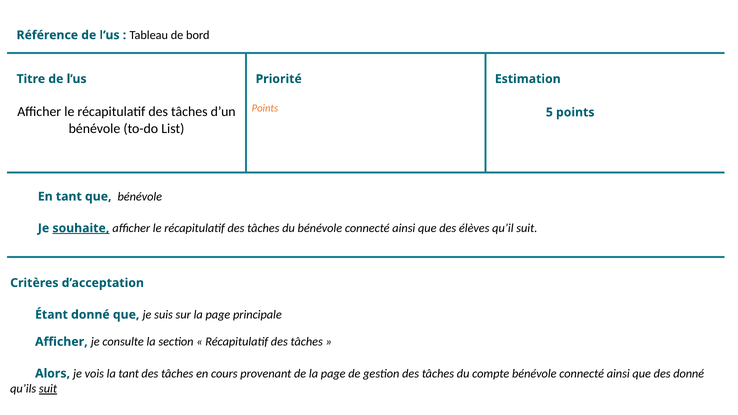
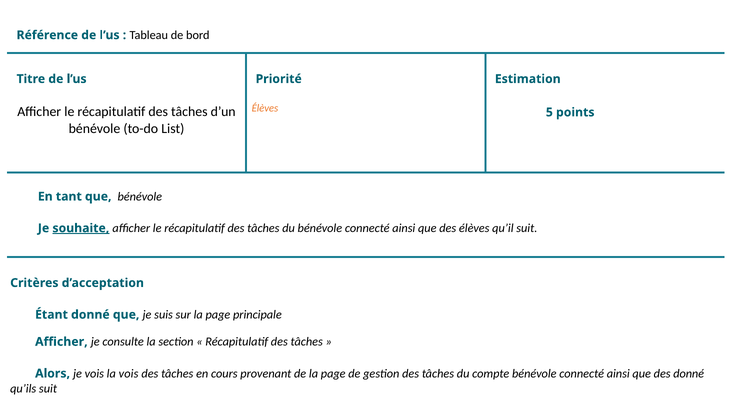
Points: Points -> Élèves (265, 108)
la tant: tant -> vois (129, 374)
suit underline: present -> none (48, 389)
